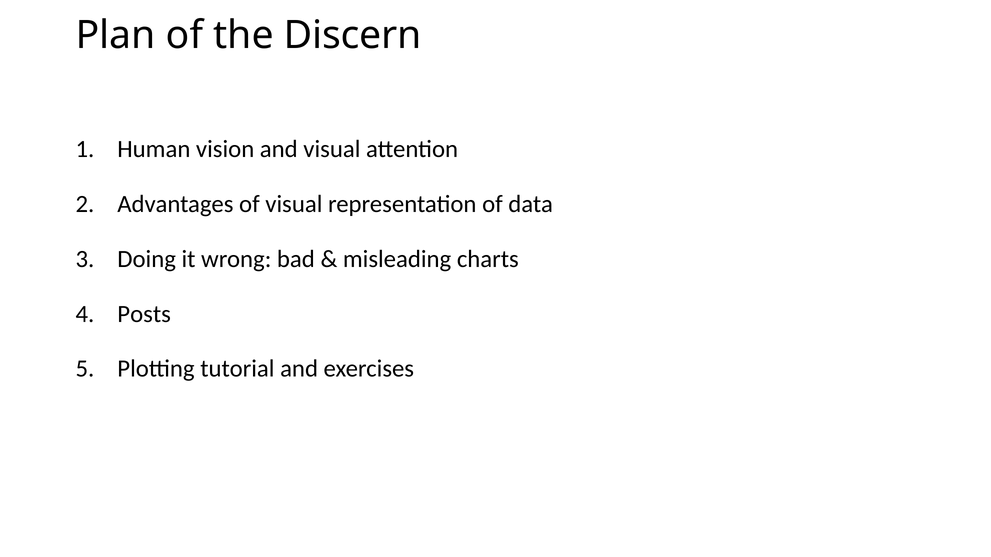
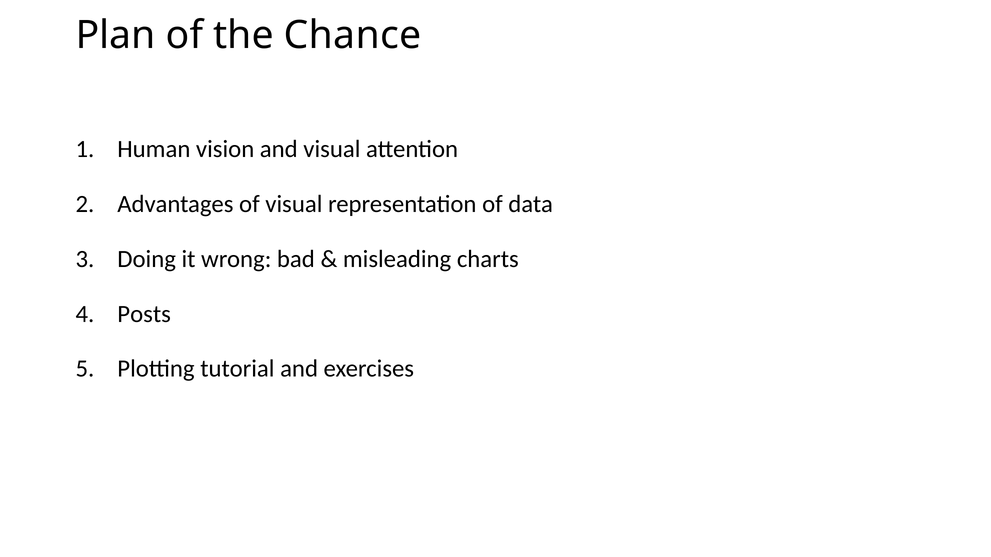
Discern: Discern -> Chance (353, 35)
